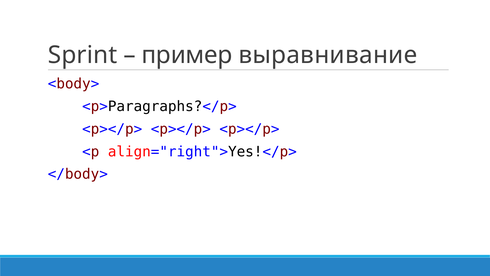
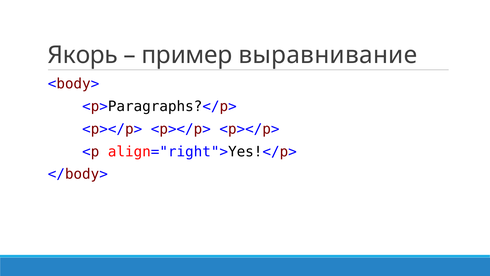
Sprint: Sprint -> Якорь (83, 55)
